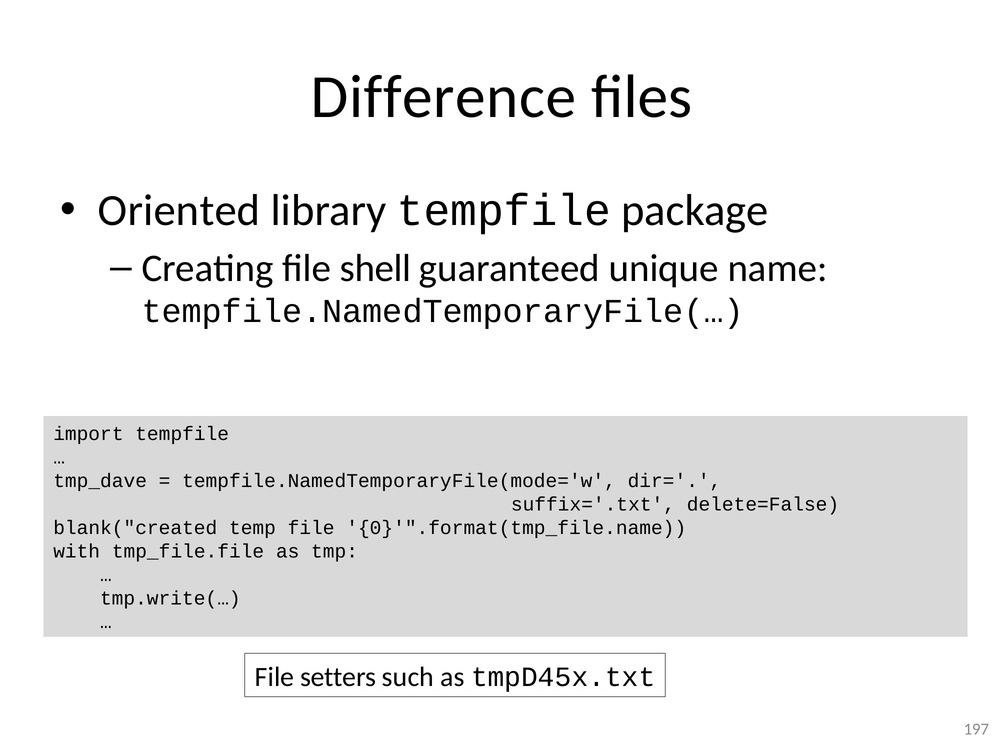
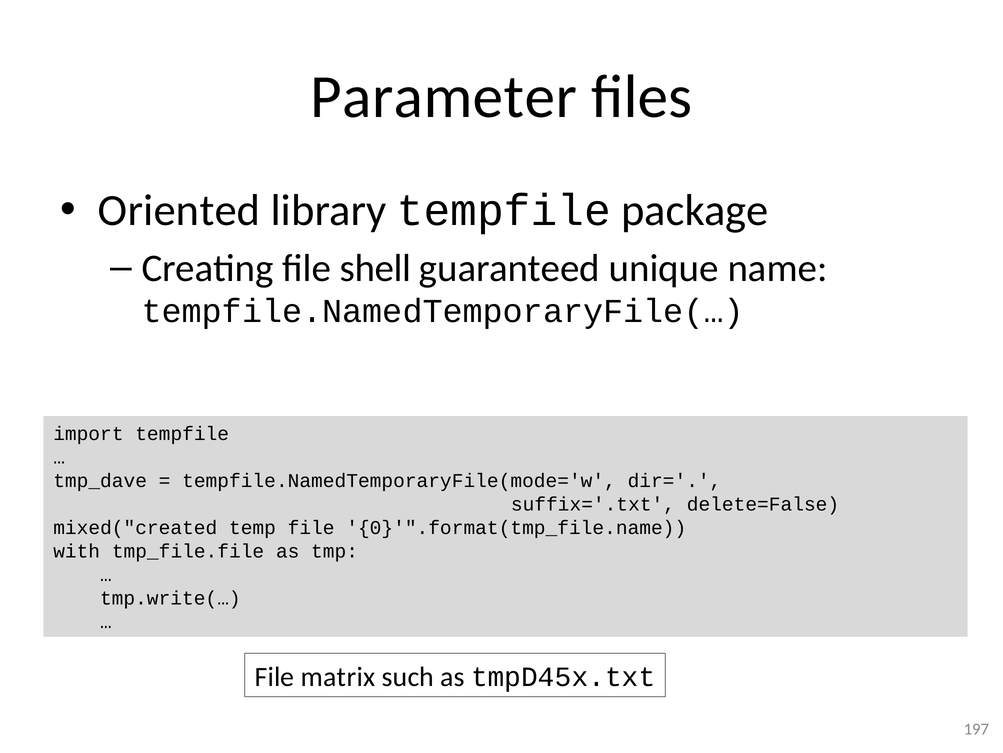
Difference: Difference -> Parameter (444, 97)
blank("created: blank("created -> mixed("created (135, 527)
setters: setters -> matrix (338, 676)
